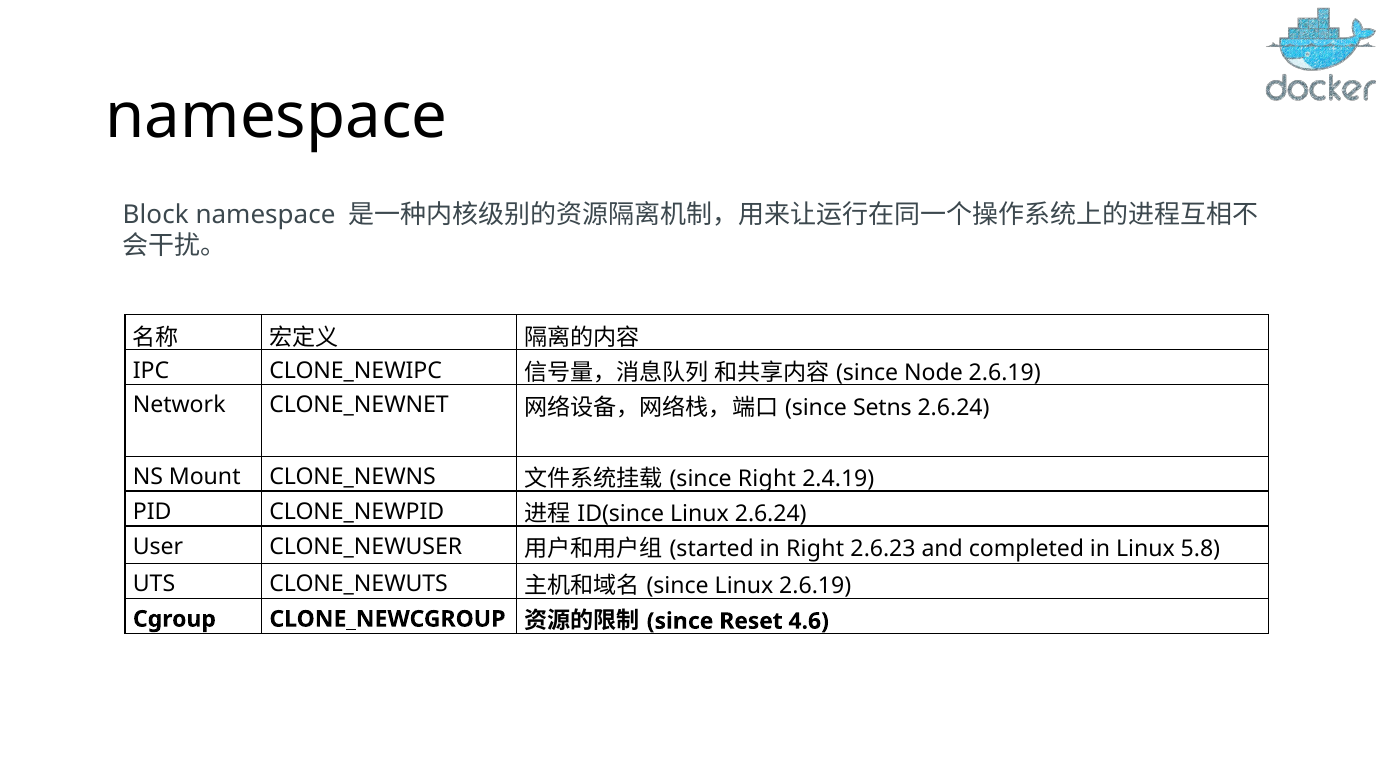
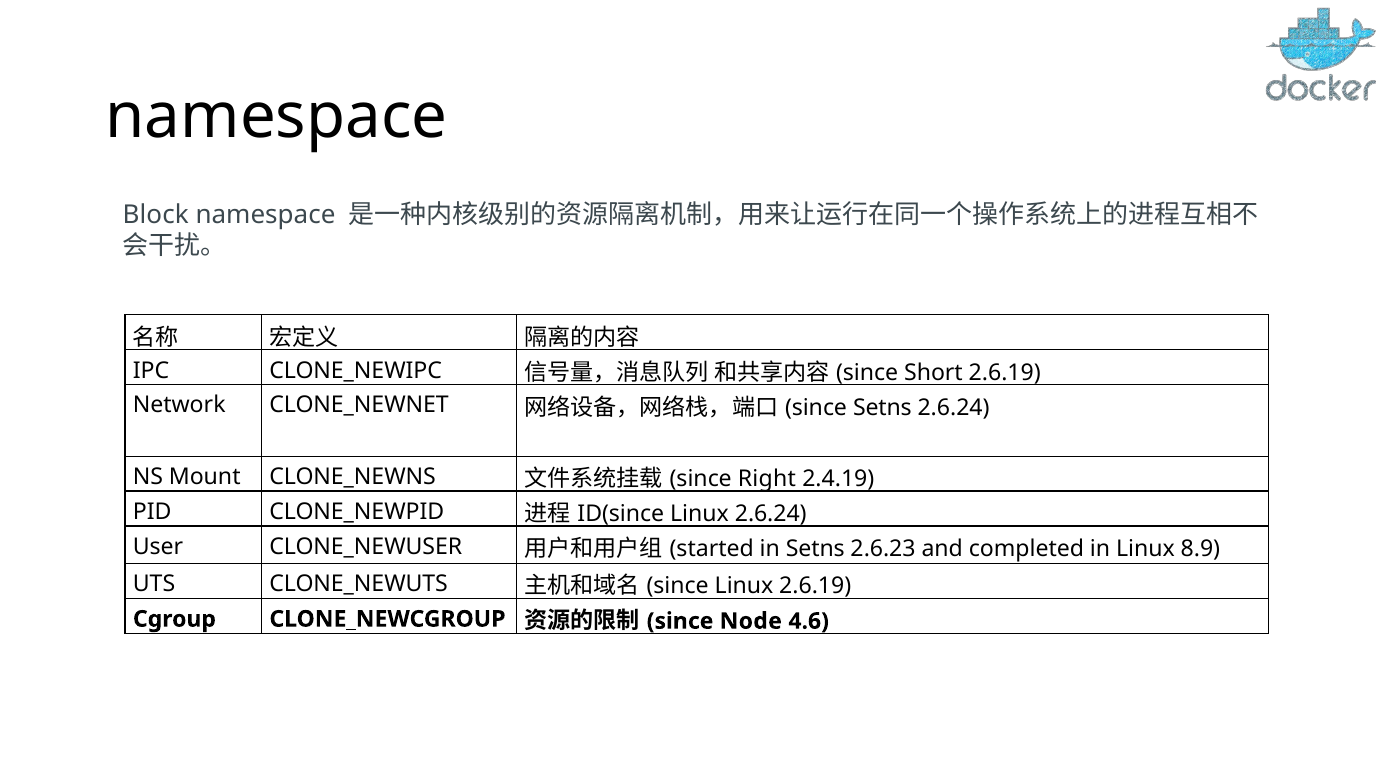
Node: Node -> Short (933, 373)
in Right: Right -> Setns (815, 549)
5.8: 5.8 -> 8.9 (1200, 549)
Reset: Reset -> Node (751, 621)
